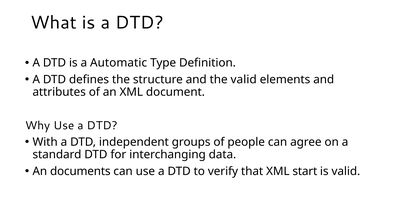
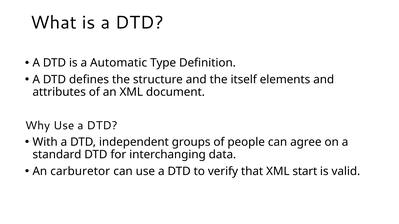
the valid: valid -> itself (244, 80)
documents: documents -> carburetor (80, 172)
